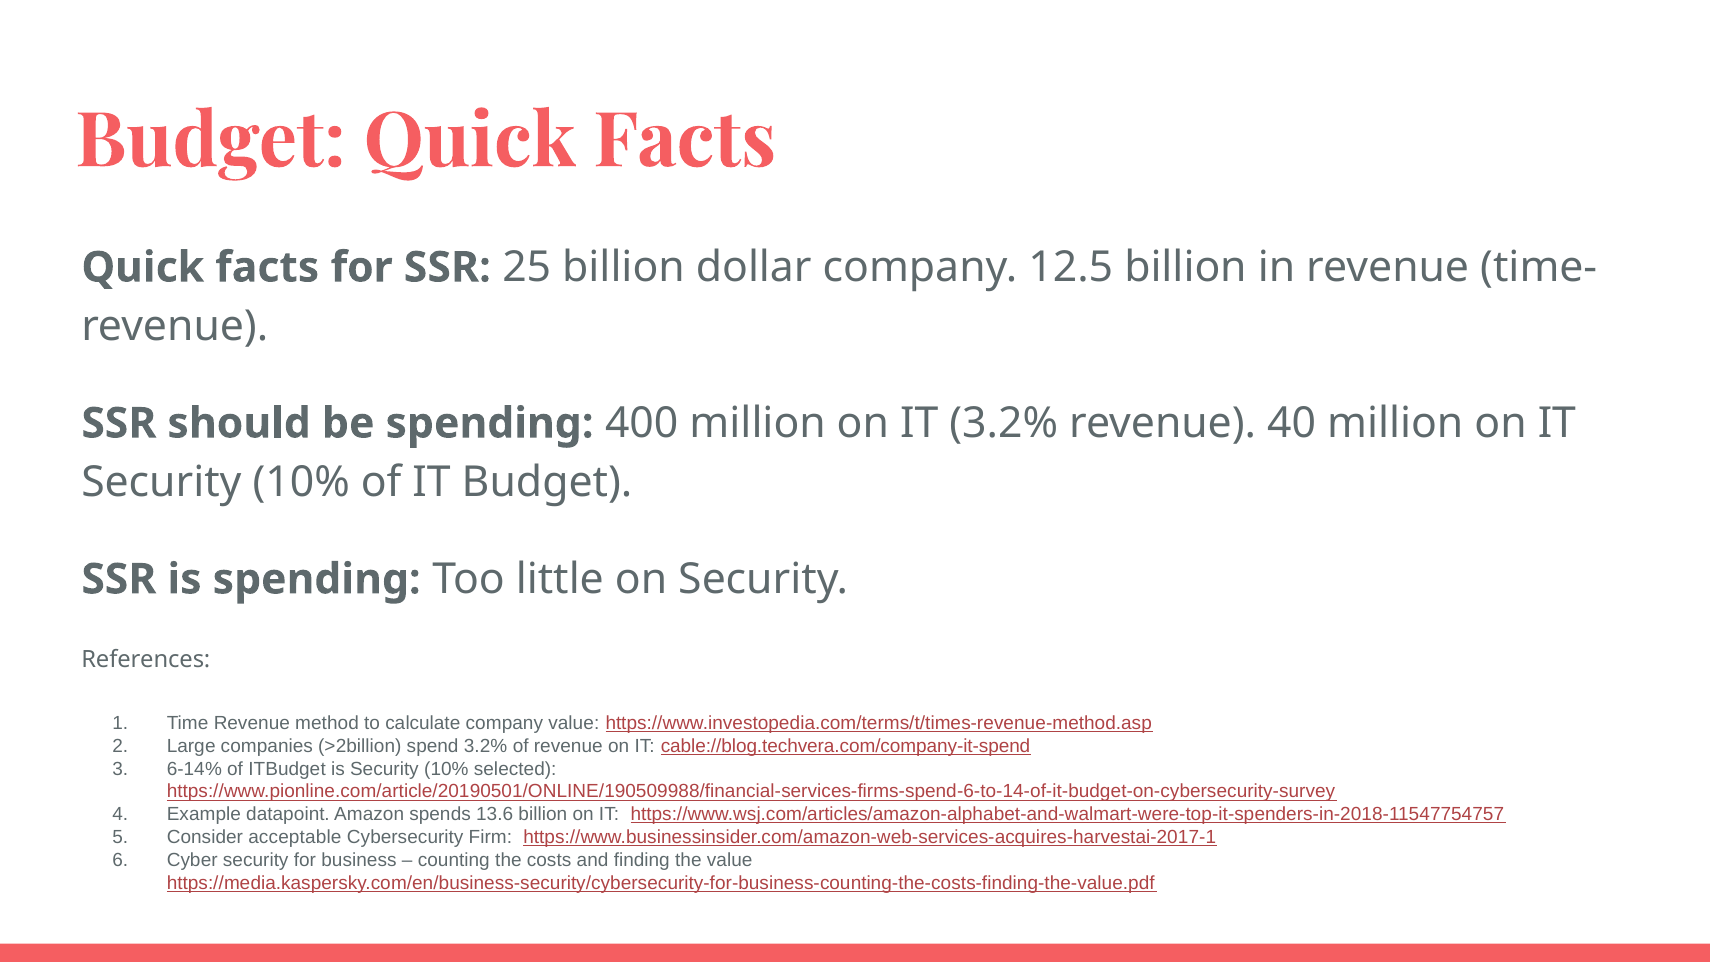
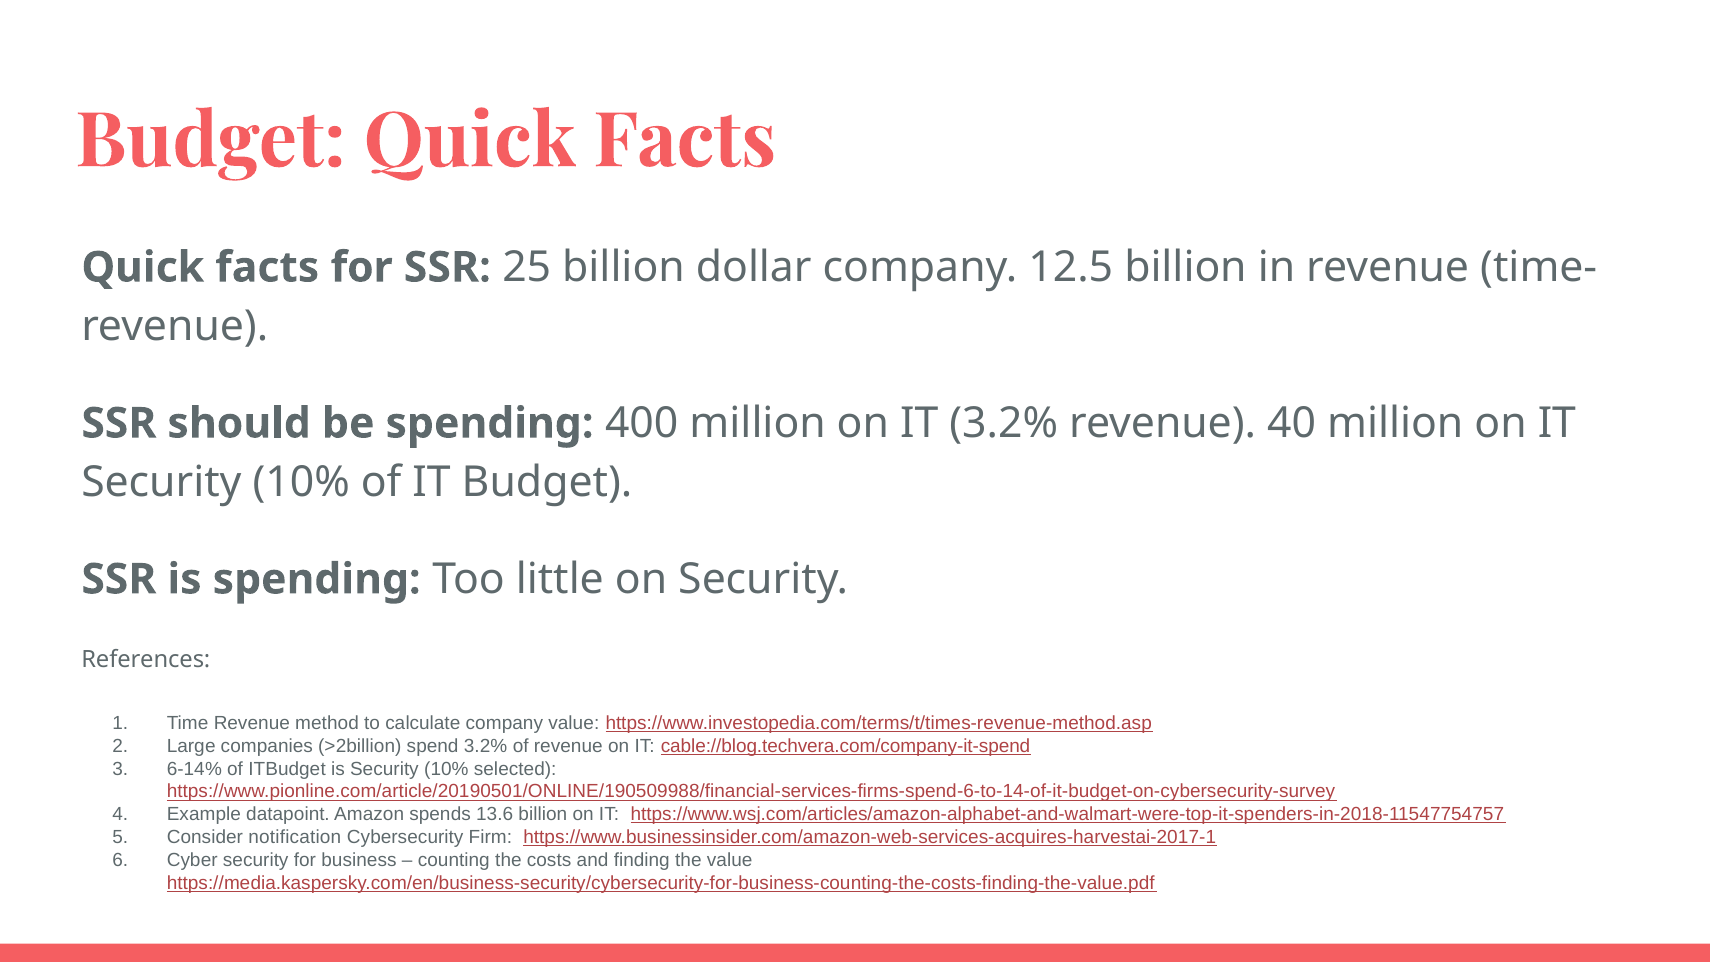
acceptable: acceptable -> notification (295, 837)
